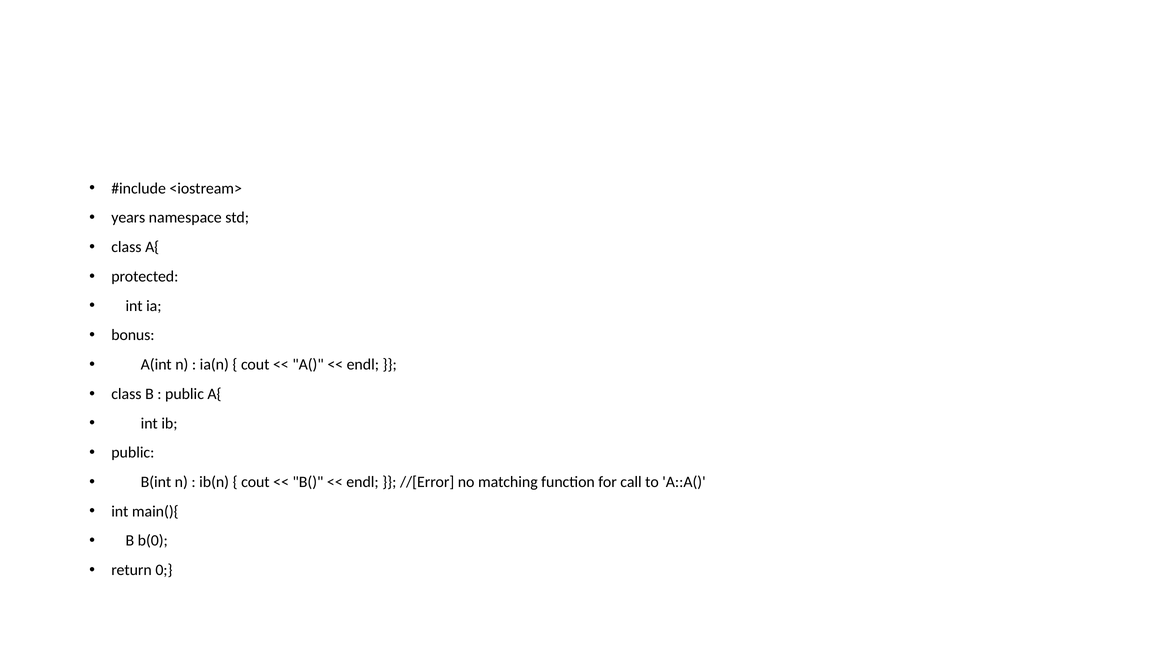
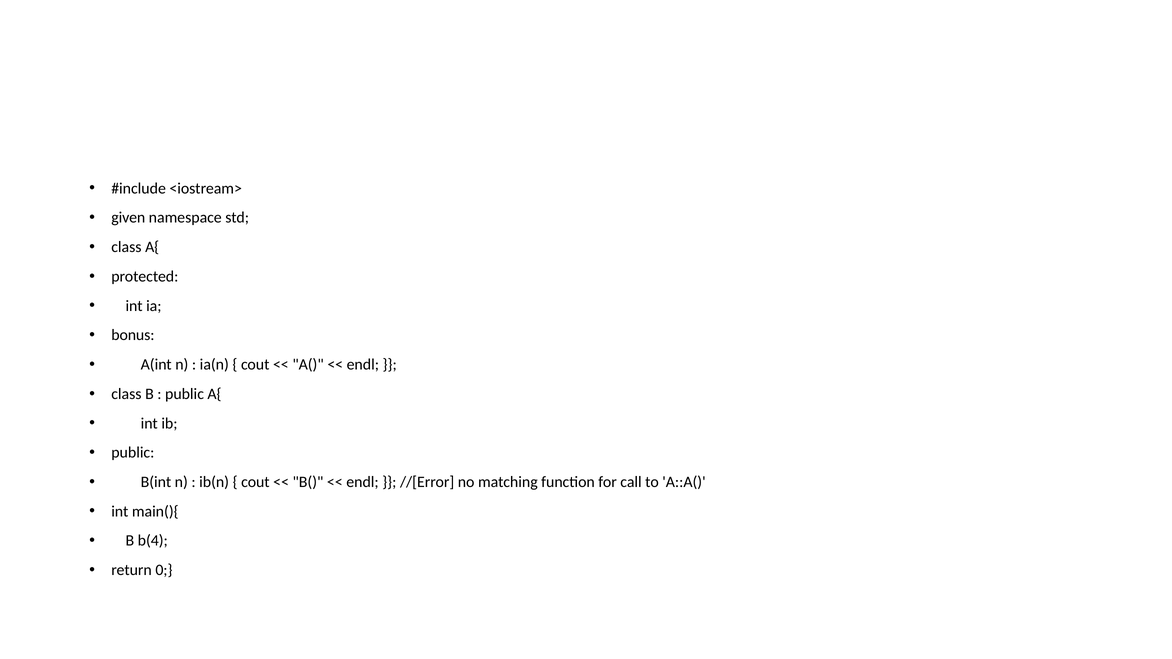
years: years -> given (128, 218)
b(0: b(0 -> b(4 (153, 541)
